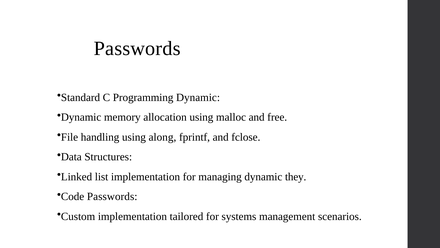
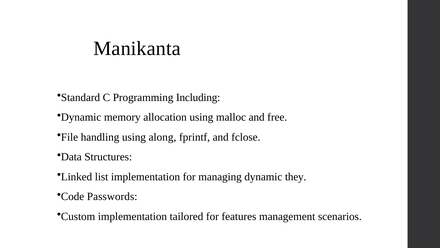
Passwords: Passwords -> Manikanta (137, 48)
Programming Dynamic: Dynamic -> Including (198, 97)
systems: systems -> features (239, 216)
